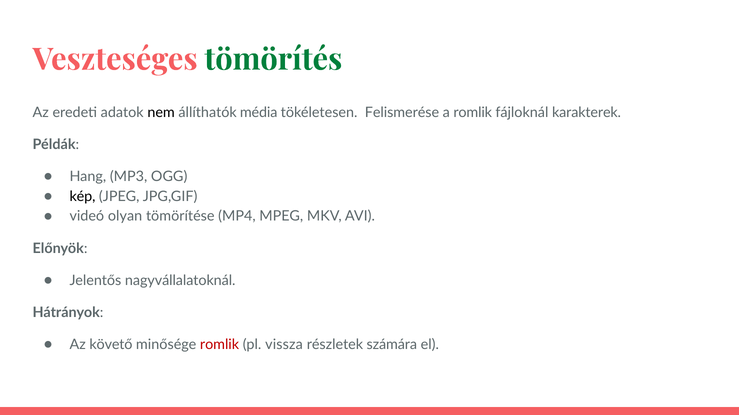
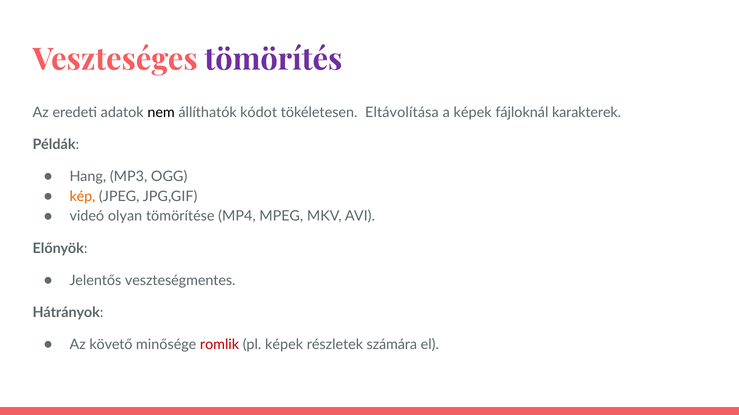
tömörítés colour: green -> purple (273, 60)
média: média -> kódot (259, 113)
Felismerése: Felismerése -> Eltávolítása (402, 113)
a romlik: romlik -> képek (473, 113)
kép colour: black -> orange (82, 197)
nagyvállalatoknál: nagyvállalatoknál -> veszteségmentes (180, 281)
pl vissza: vissza -> képek (284, 345)
